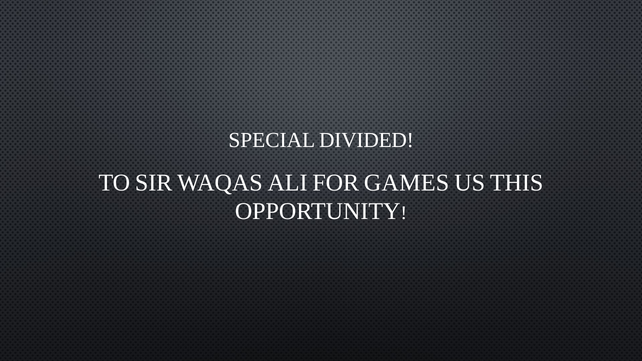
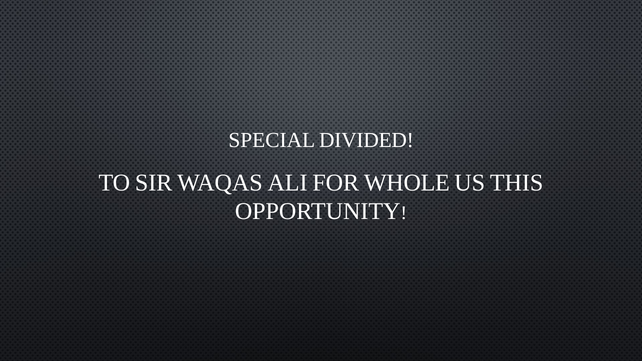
GAMES: GAMES -> WHOLE (407, 183)
